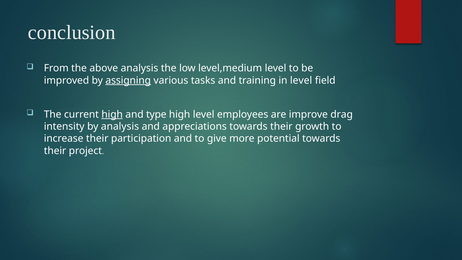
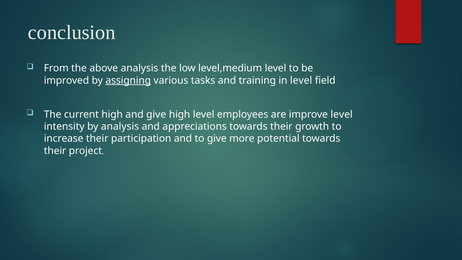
high underline: present -> none (112, 114)
and type: type -> give (156, 114)
improve drag: drag -> level (342, 114)
